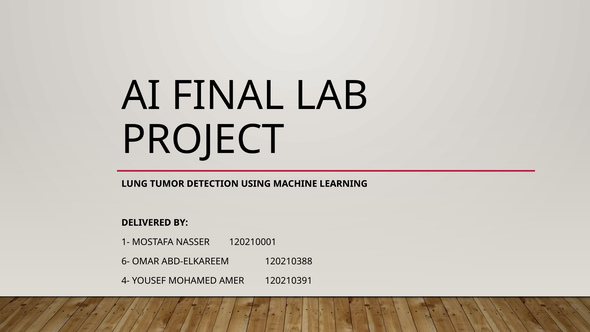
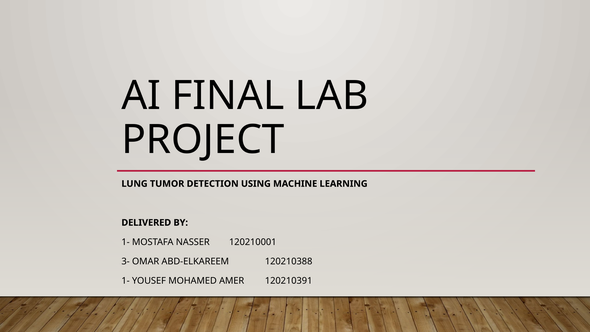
6-: 6- -> 3- (126, 261)
4-: 4- -> 1- (126, 281)
